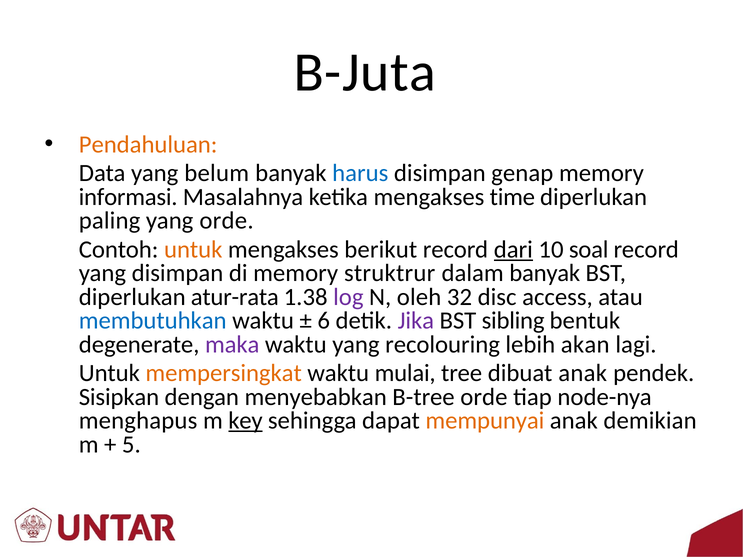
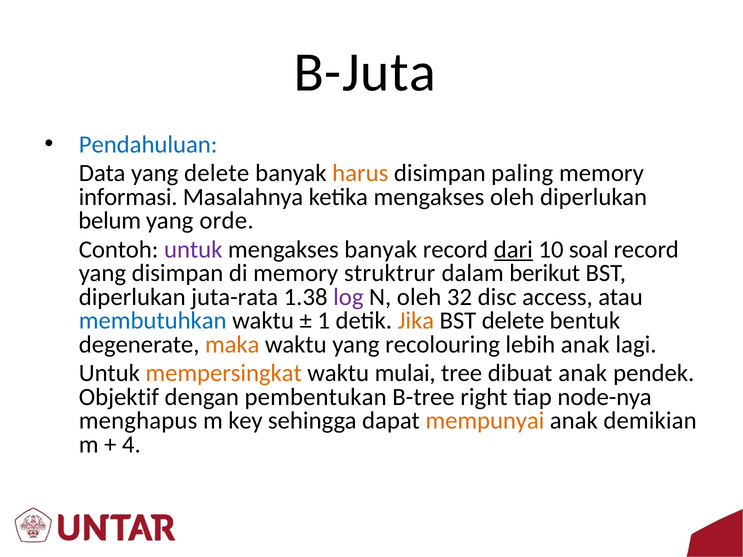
Pendahuluan colour: orange -> blue (148, 145)
yang belum: belum -> delete (217, 173)
harus colour: blue -> orange (360, 173)
genap: genap -> paling (522, 173)
mengakses time: time -> oleh (512, 197)
paling: paling -> belum (110, 221)
untuk colour: orange -> purple (193, 250)
mengakses berikut: berikut -> banyak (381, 250)
dalam banyak: banyak -> berikut (545, 273)
atur-rata: atur-rata -> juta-rata (235, 297)
6: 6 -> 1 (324, 321)
Jika colour: purple -> orange (416, 321)
BST sibling: sibling -> delete (513, 321)
maka colour: purple -> orange (232, 345)
lebih akan: akan -> anak (585, 345)
Sisipkan: Sisipkan -> Objektif (119, 397)
menyebabkan: menyebabkan -> pembentukan (316, 397)
B-tree orde: orde -> right (484, 397)
key underline: present -> none (245, 421)
5: 5 -> 4 (131, 445)
